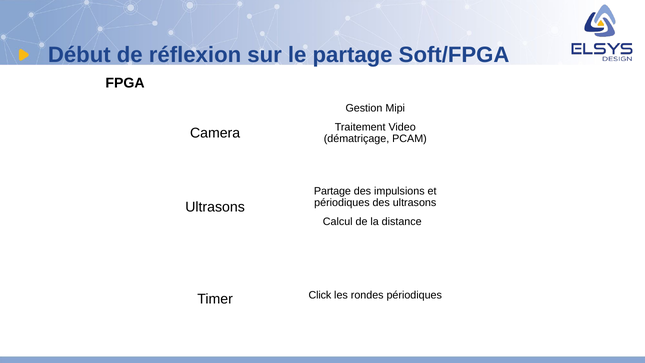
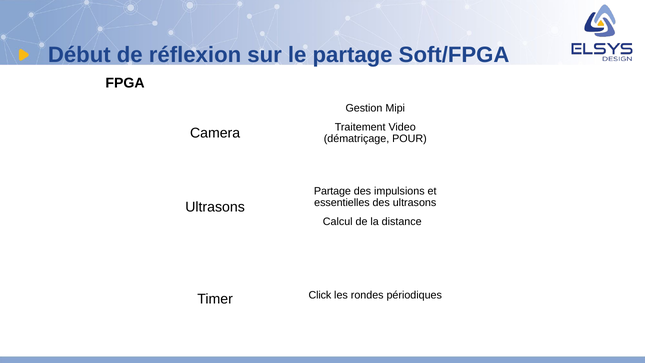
PCAM: PCAM -> POUR (409, 139)
périodiques: périodiques -> essentielles (342, 203)
